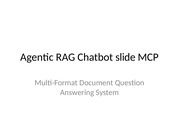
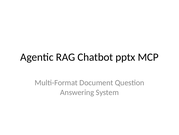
slide: slide -> pptx (125, 57)
